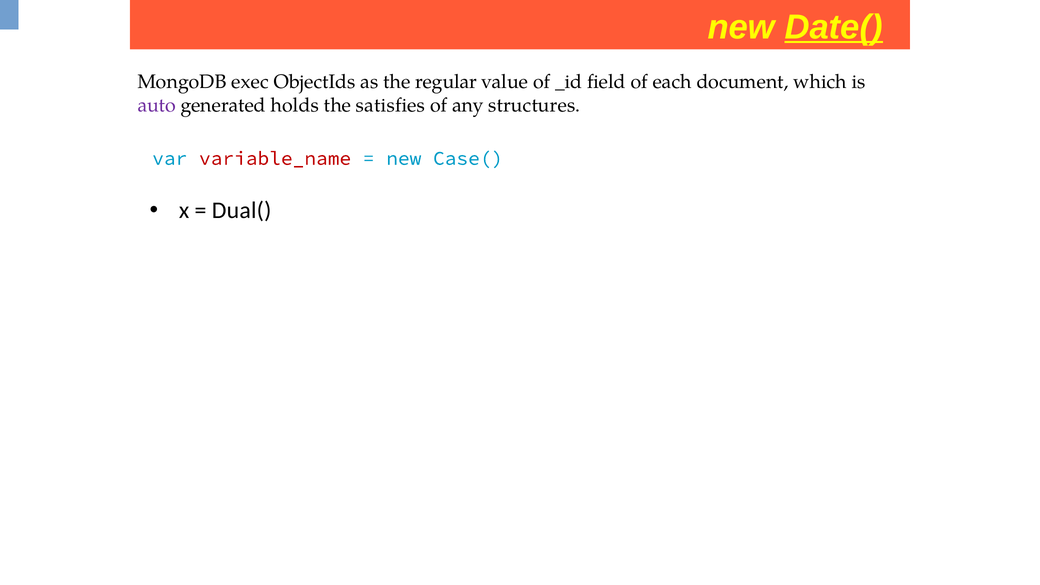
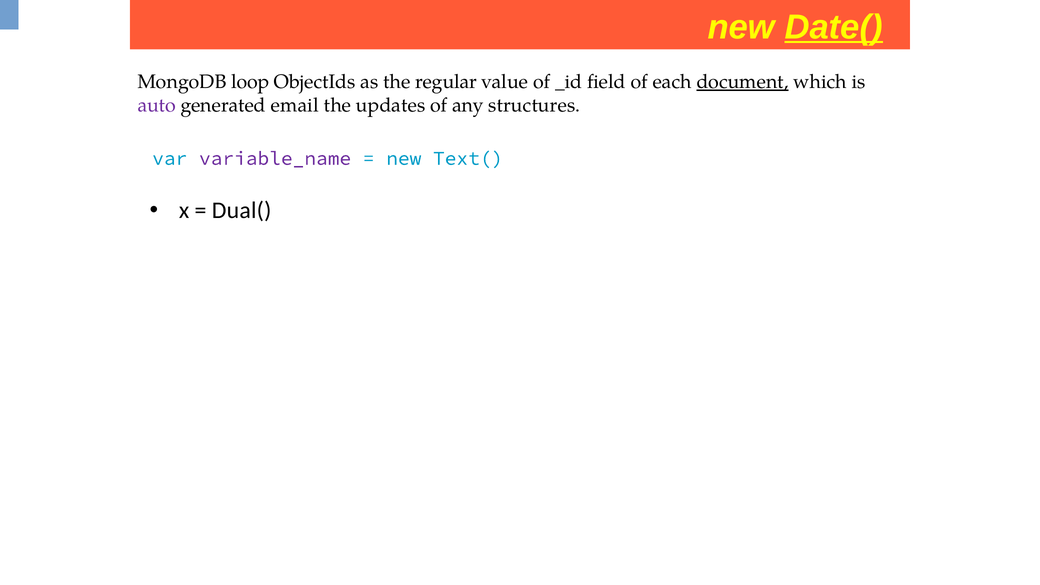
exec: exec -> loop (250, 82)
document underline: none -> present (743, 82)
holds: holds -> email (295, 105)
satisfies: satisfies -> updates (391, 105)
variable_name colour: red -> purple (275, 158)
Case(: Case( -> Text( (468, 158)
